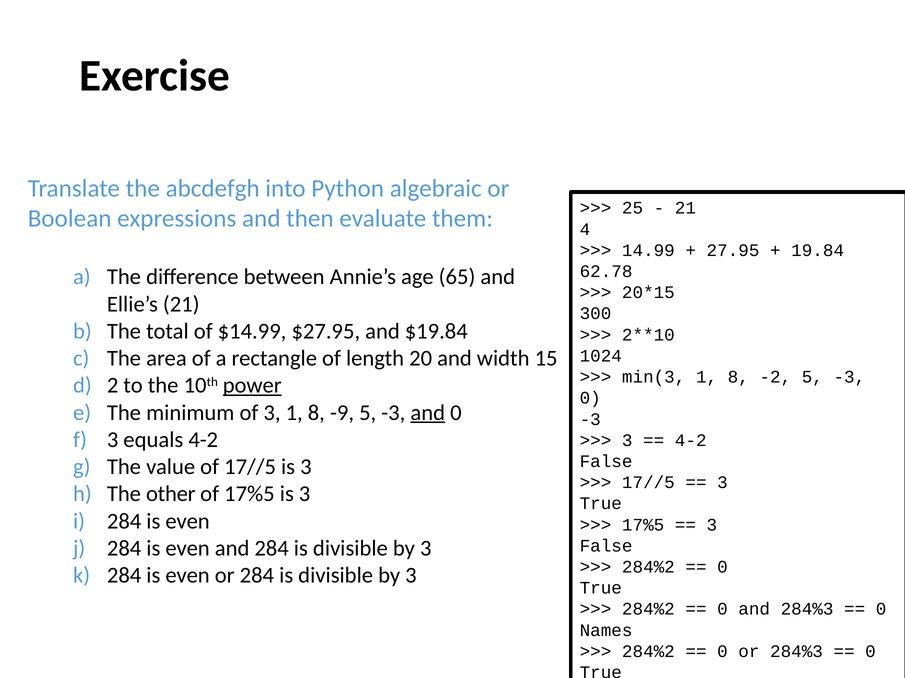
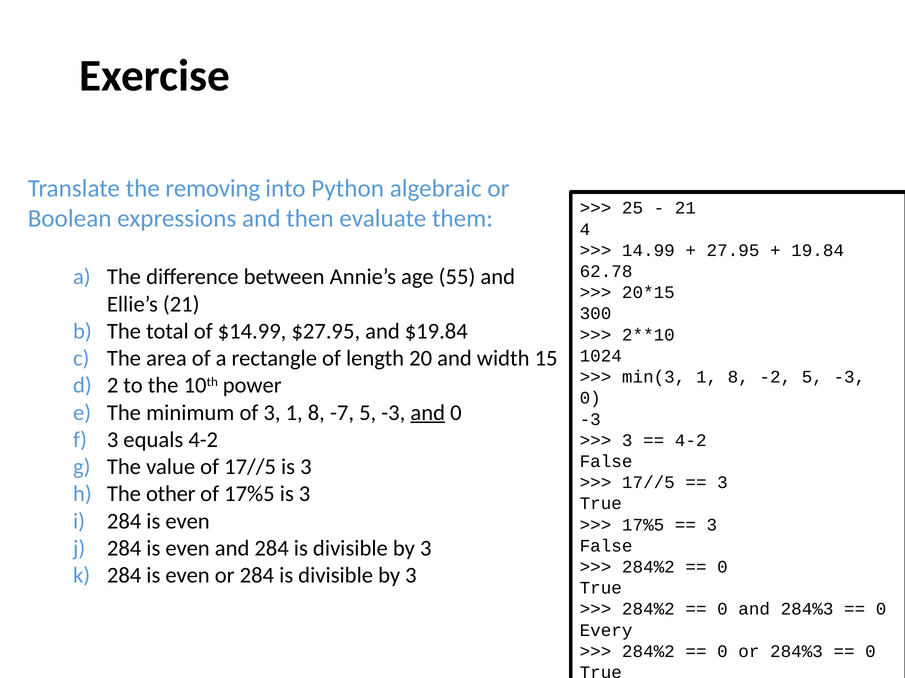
abcdefgh: abcdefgh -> removing (213, 188)
65: 65 -> 55 (457, 277)
power underline: present -> none (252, 386)
-9: -9 -> -7 (342, 413)
Names: Names -> Every (606, 631)
